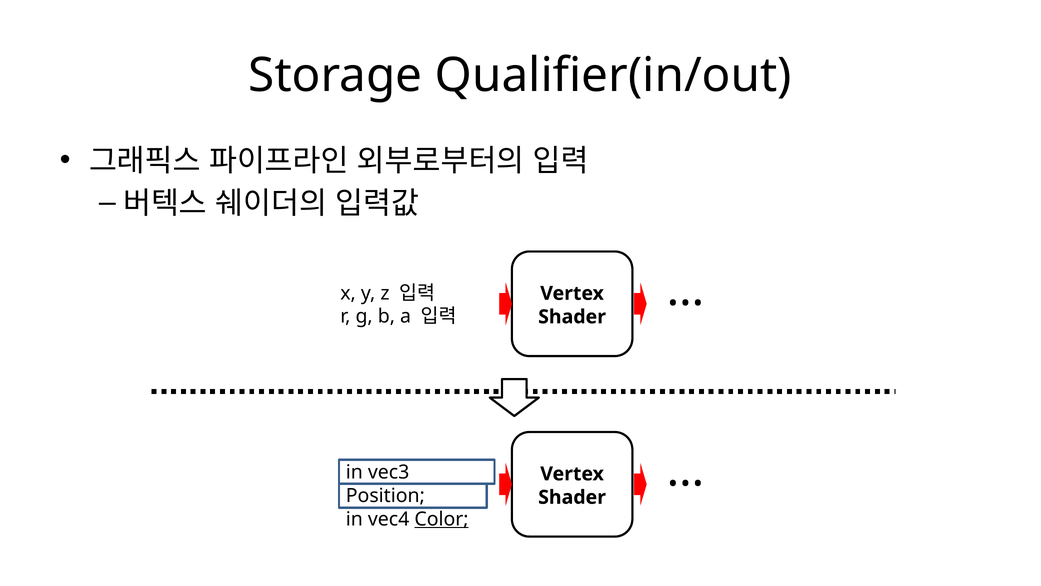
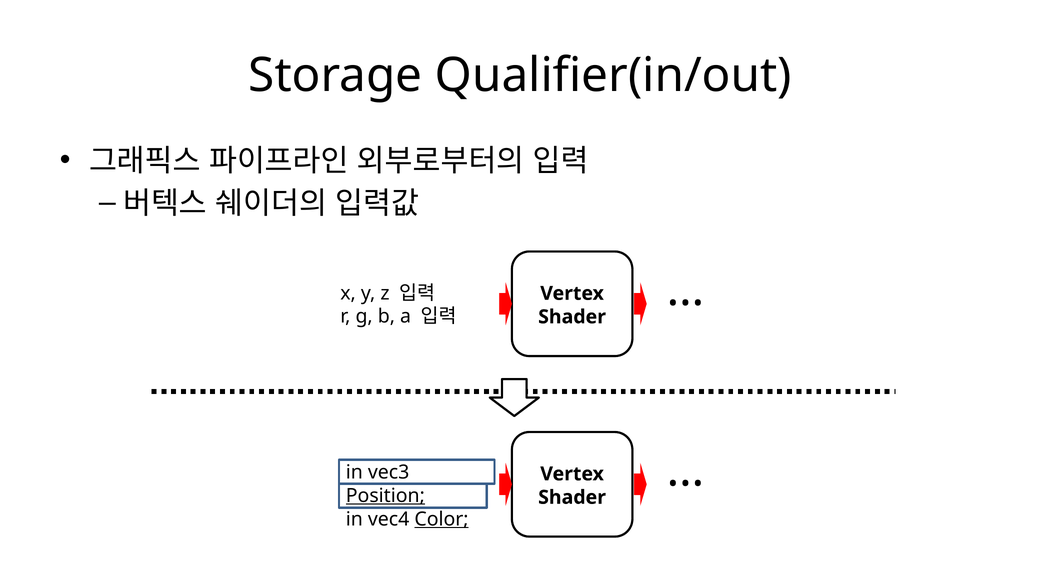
Position underline: none -> present (385, 495)
